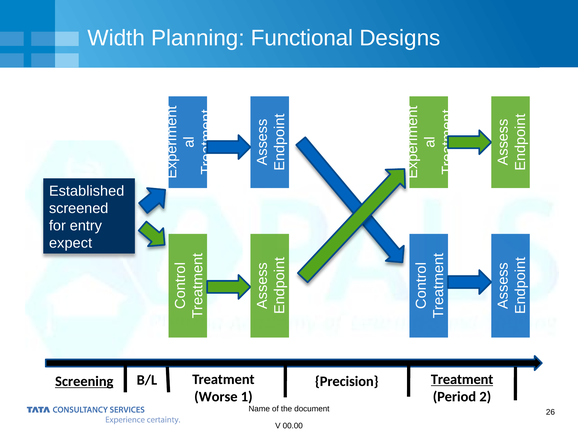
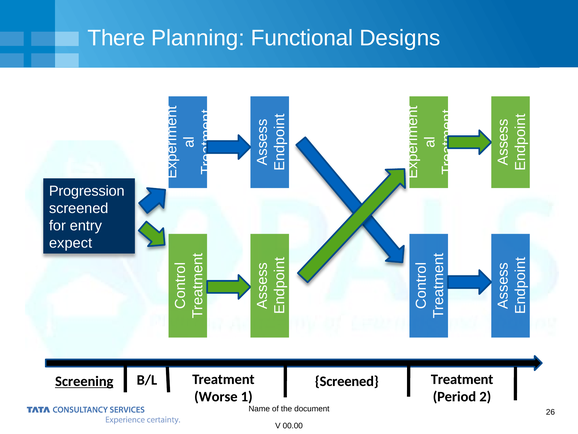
Width: Width -> There (116, 38)
Established: Established -> Progression (87, 191)
Treatment underline: present -> none (462, 379)
Precision: Precision -> Screened (347, 381)
